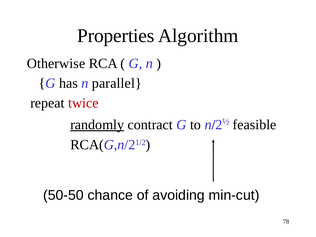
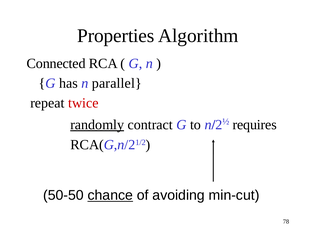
Otherwise: Otherwise -> Connected (56, 64)
feasible: feasible -> requires (255, 125)
chance underline: none -> present (110, 195)
